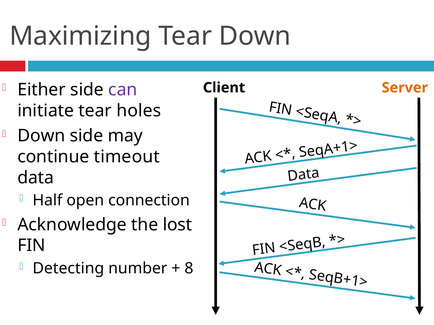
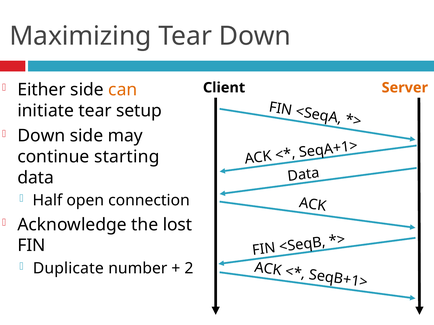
can colour: purple -> orange (123, 90)
holes: holes -> setup (139, 111)
timeout: timeout -> starting (127, 157)
Detecting: Detecting -> Duplicate (68, 269)
8: 8 -> 2 (189, 269)
